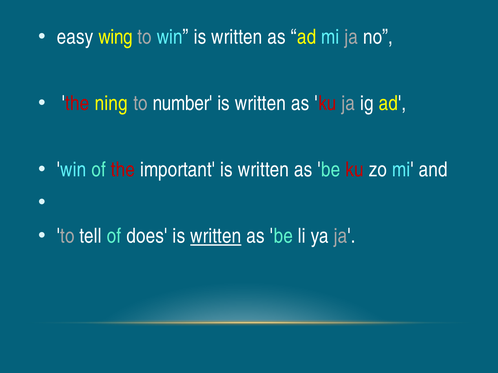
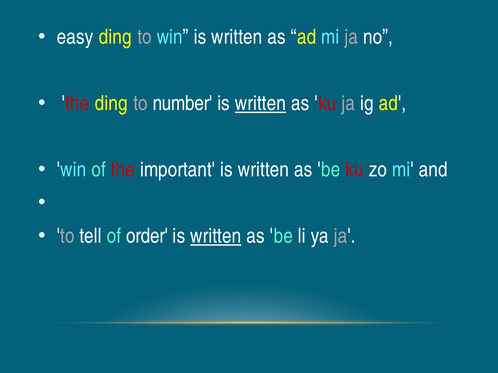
easy wing: wing -> ding (115, 37)
the ning: ning -> ding (111, 104)
written underline: none -> present (260, 104)
does: does -> order (147, 236)
